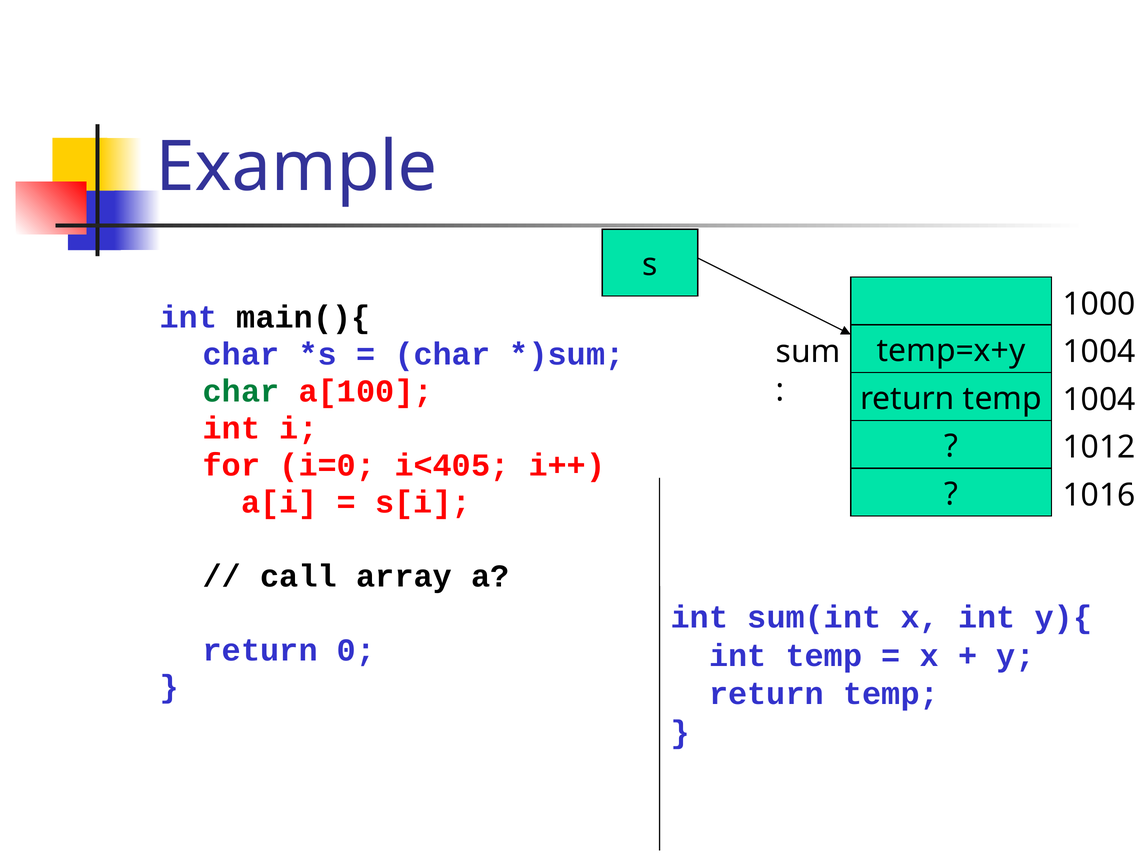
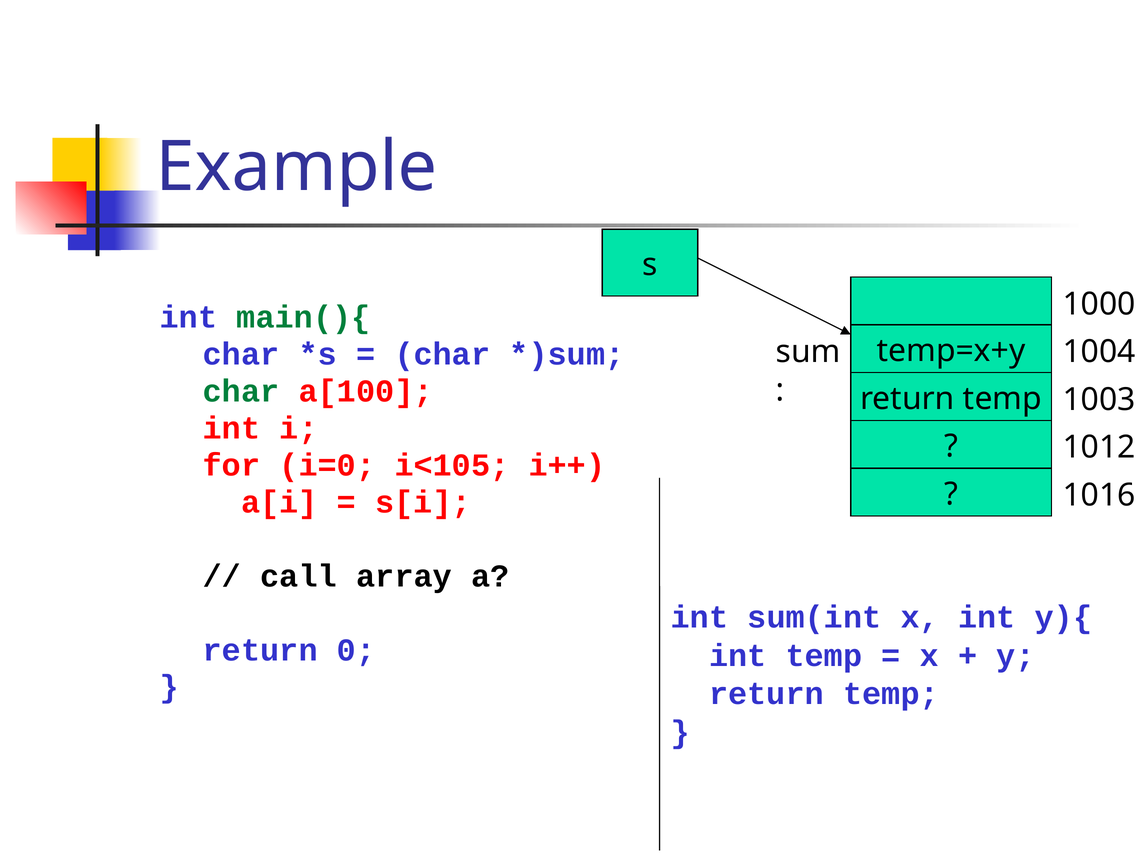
main(){ colour: black -> green (303, 317)
1004: 1004 -> 1003 (1099, 400)
i<405: i<405 -> i<105 (452, 465)
